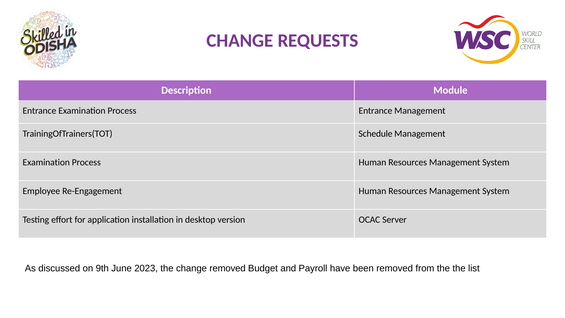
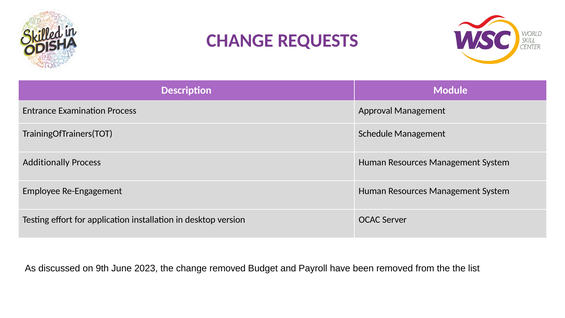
Process Entrance: Entrance -> Approval (375, 111)
Examination: Examination -> Additionally (46, 162)
